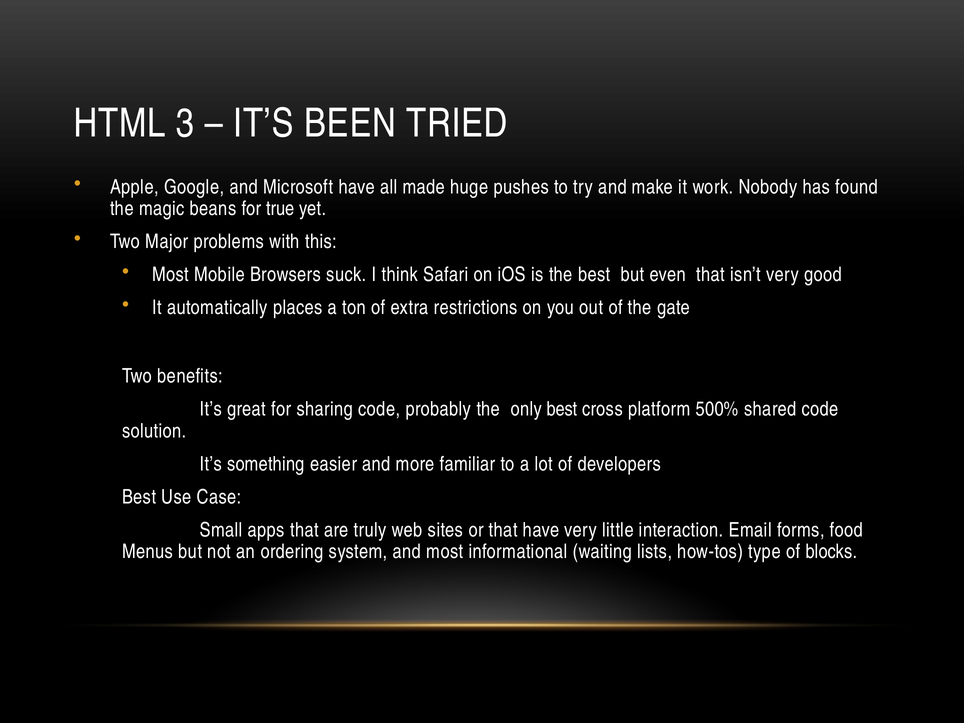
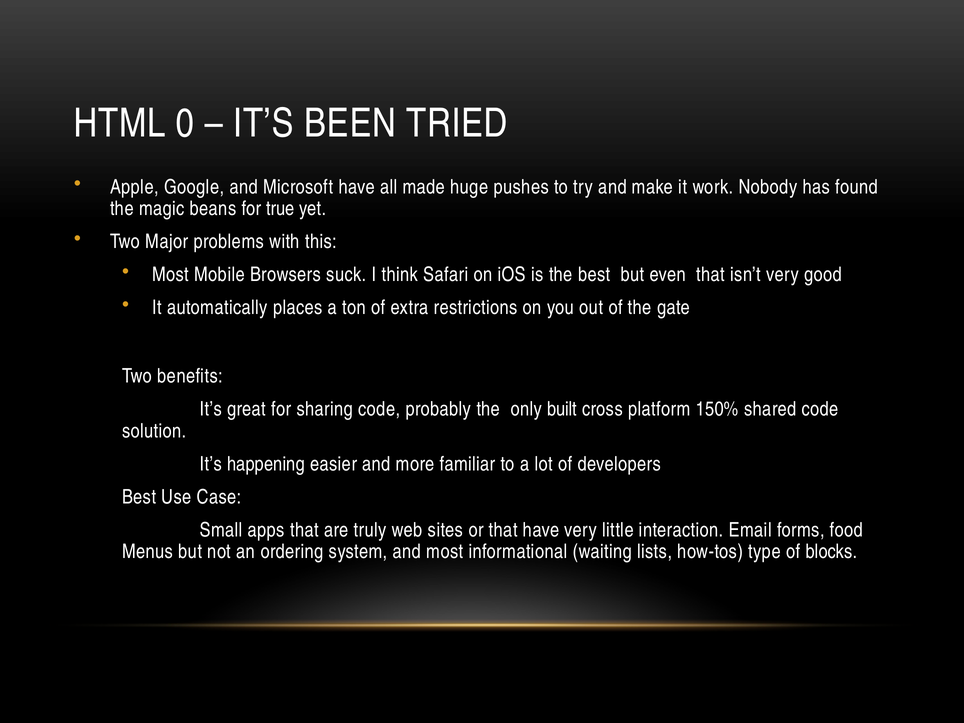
3: 3 -> 0 (185, 123)
only best: best -> built (562, 409)
500%: 500% -> 150% (717, 409)
something: something -> happening (266, 464)
